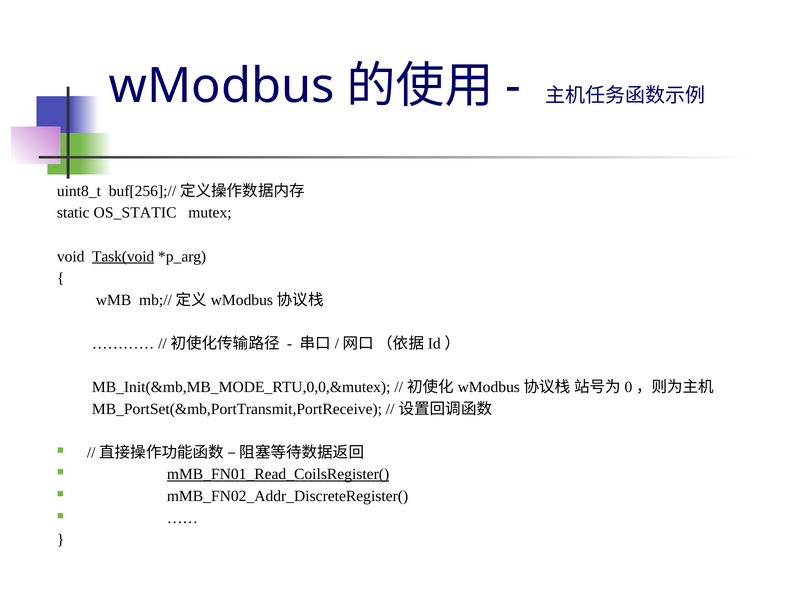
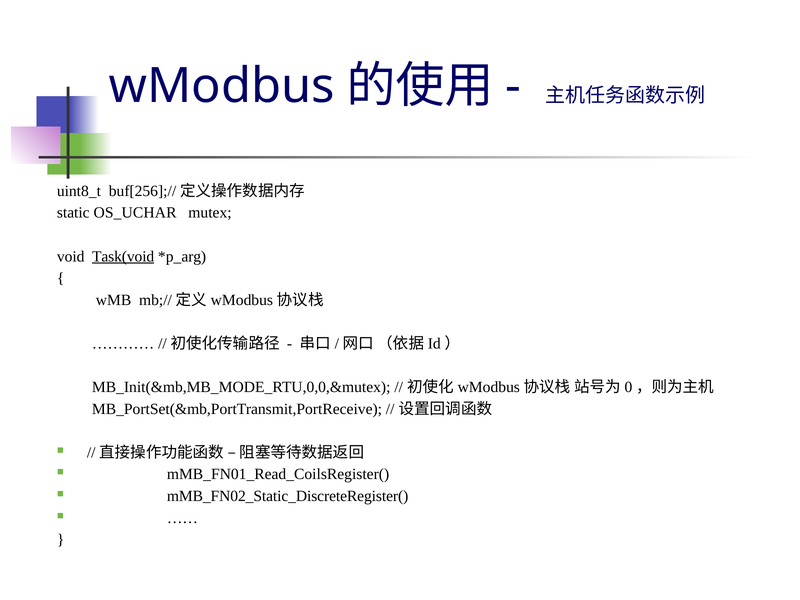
OS_STATIC: OS_STATIC -> OS_UCHAR (135, 213)
mMB_FN01_Read_CoilsRegister( underline: present -> none (278, 474)
mMB_FN02_Addr_DiscreteRegister(: mMB_FN02_Addr_DiscreteRegister( -> mMB_FN02_Static_DiscreteRegister( (288, 496)
